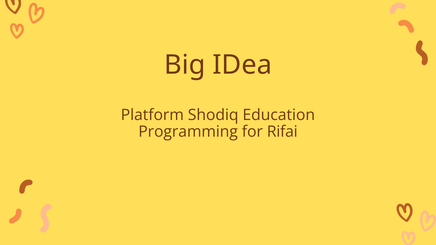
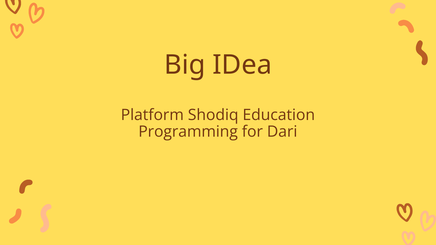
Rifai: Rifai -> Dari (282, 132)
